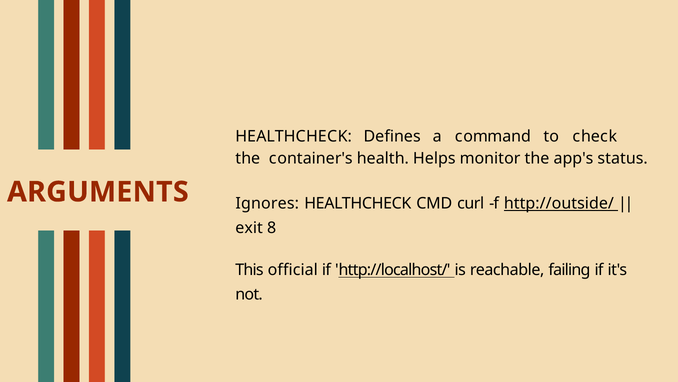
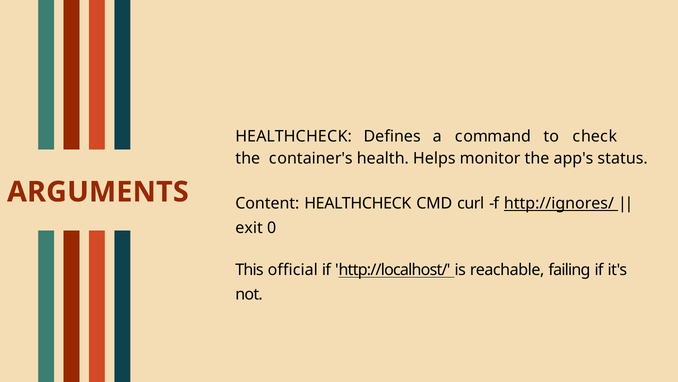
Ignores: Ignores -> Content (267, 203)
http://outside/: http://outside/ -> http://ignores/ (559, 203)
8: 8 -> 0 (272, 228)
